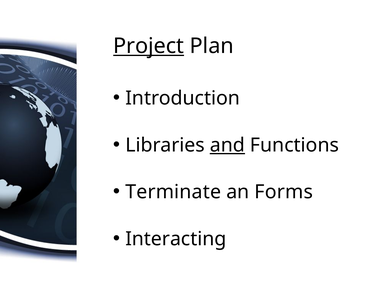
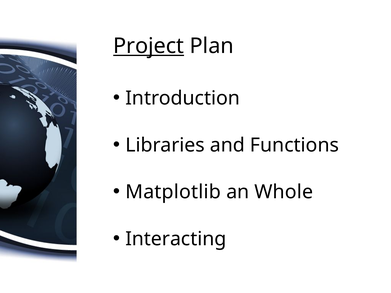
and underline: present -> none (227, 145)
Terminate: Terminate -> Matplotlib (173, 192)
Forms: Forms -> Whole (284, 192)
